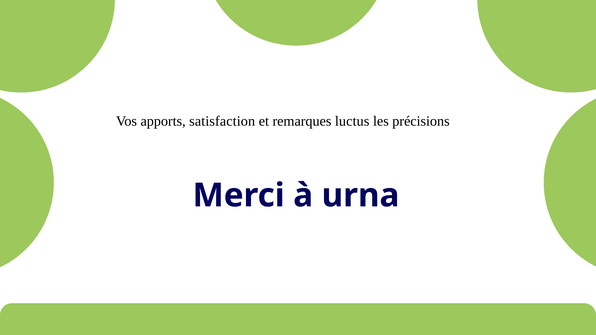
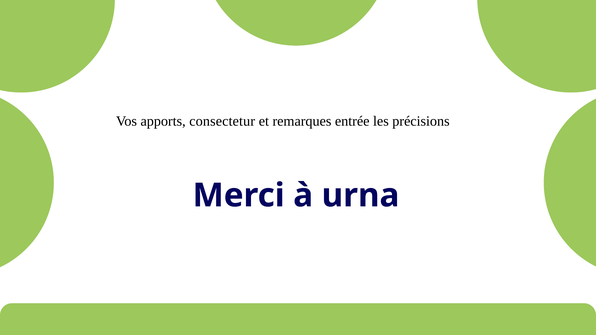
satisfaction: satisfaction -> consectetur (222, 121)
luctus: luctus -> entrée (352, 121)
